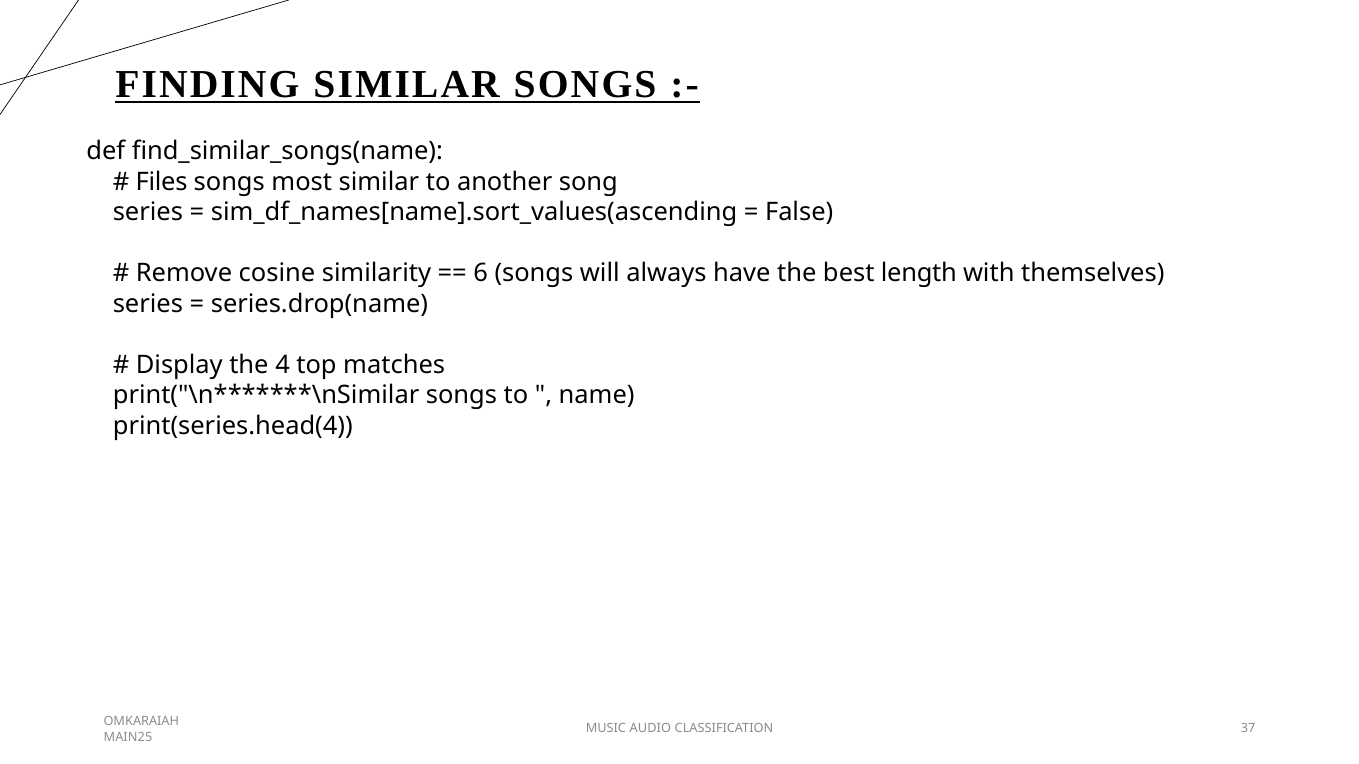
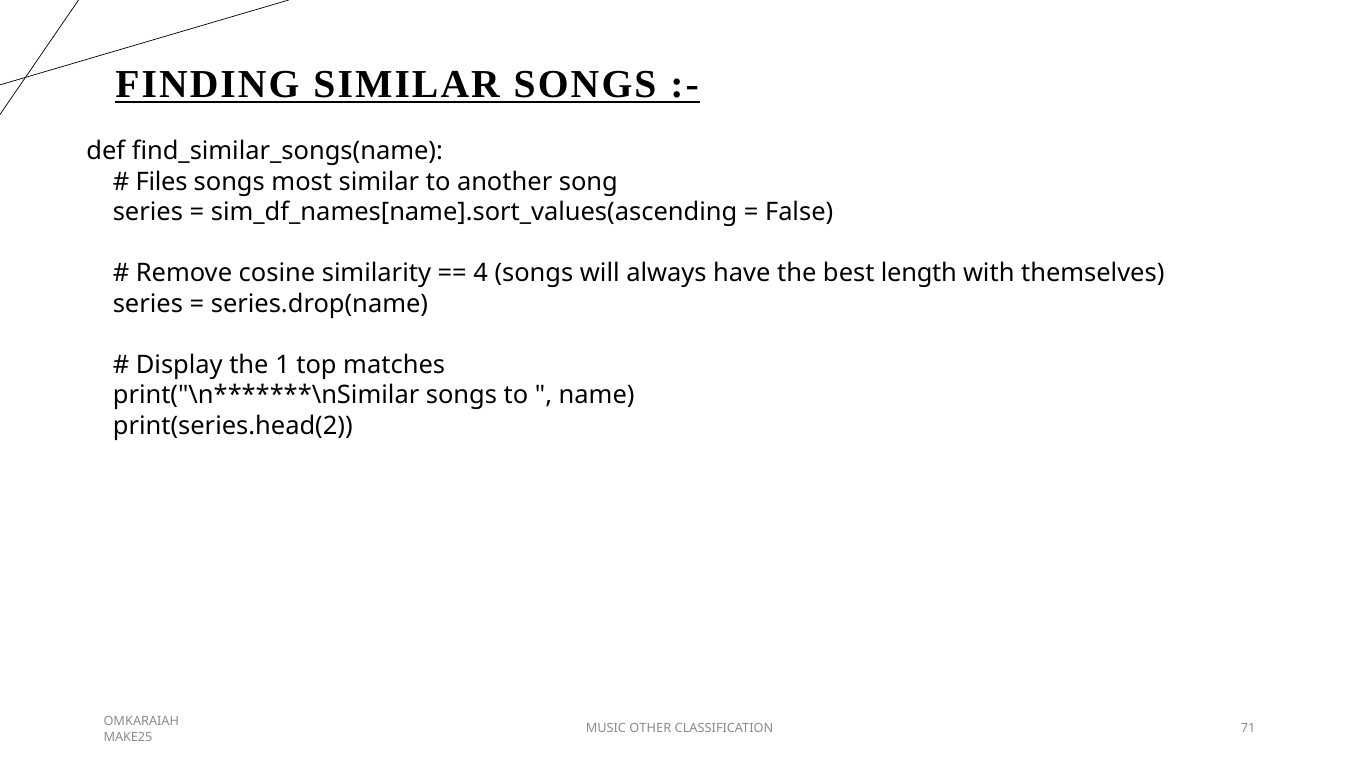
6: 6 -> 4 (481, 273)
4: 4 -> 1 (283, 365)
print(series.head(4: print(series.head(4 -> print(series.head(2 (233, 426)
AUDIO: AUDIO -> OTHER (650, 729)
37: 37 -> 71 (1248, 729)
MAIN25: MAIN25 -> MAKE25 (128, 737)
